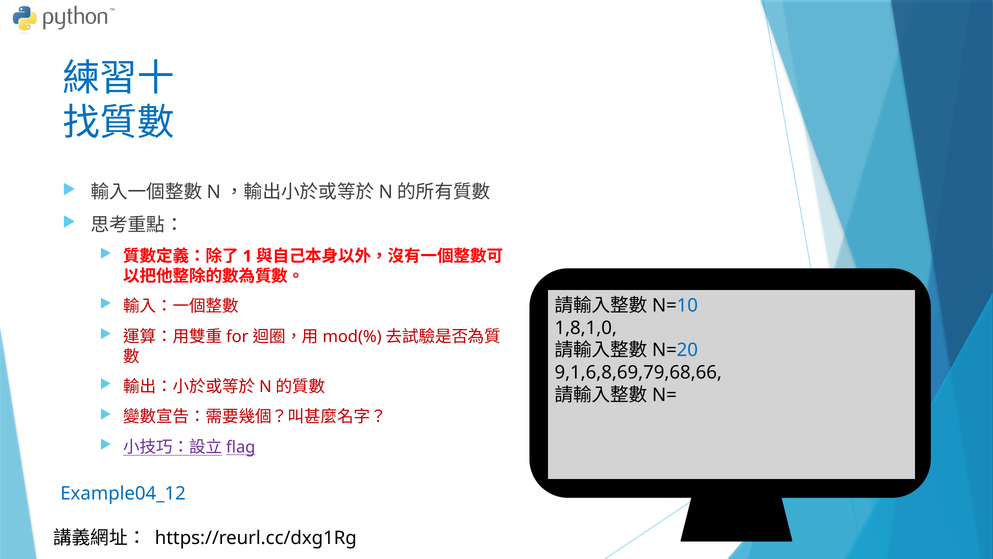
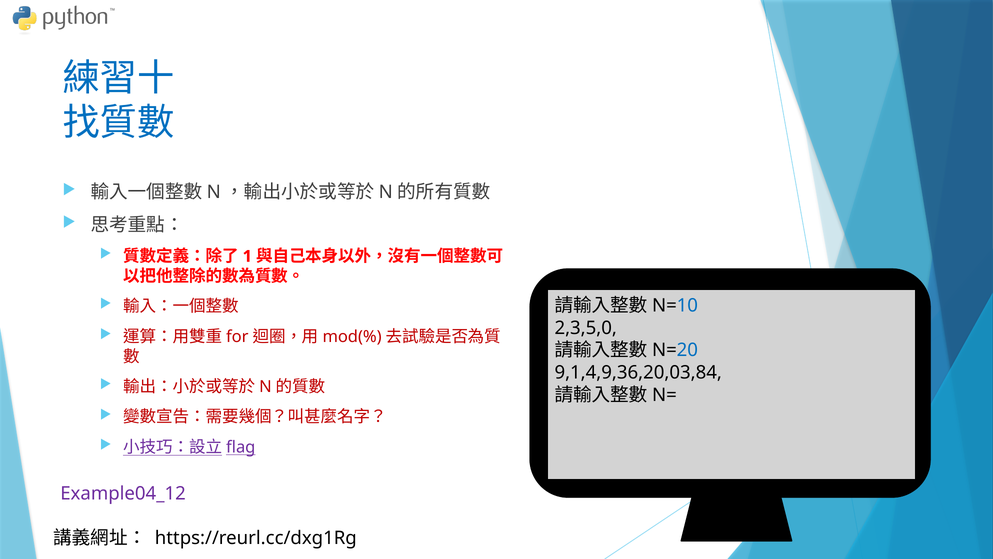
1,8,1,0: 1,8,1,0 -> 2,3,5,0 (586, 328)
9,1,6,8,69,79,68,66: 9,1,6,8,69,79,68,66 -> 9,1,4,9,36,20,03,84 (638, 372)
Example04_12 colour: blue -> purple (123, 493)
